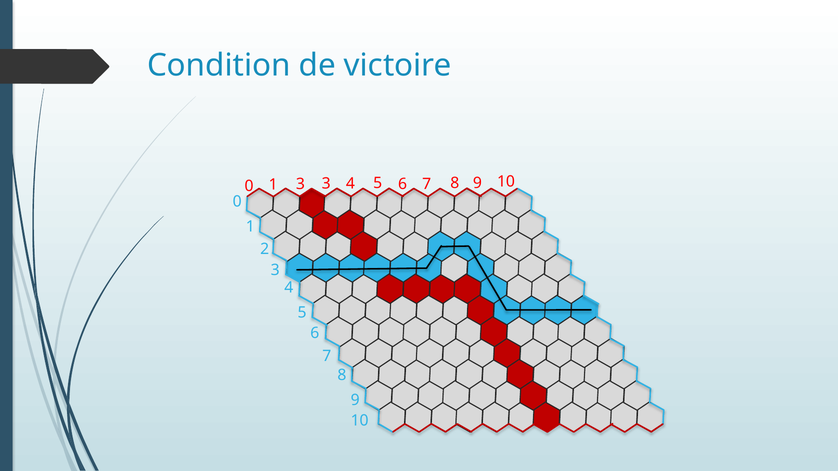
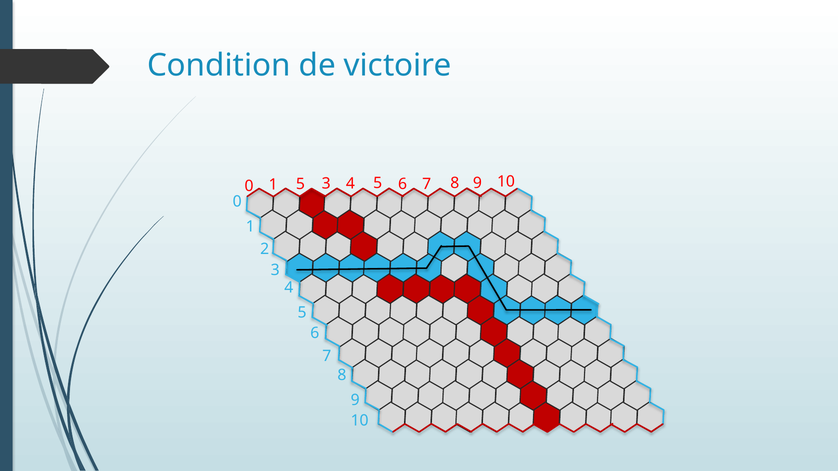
0 3: 3 -> 5 (300, 184)
